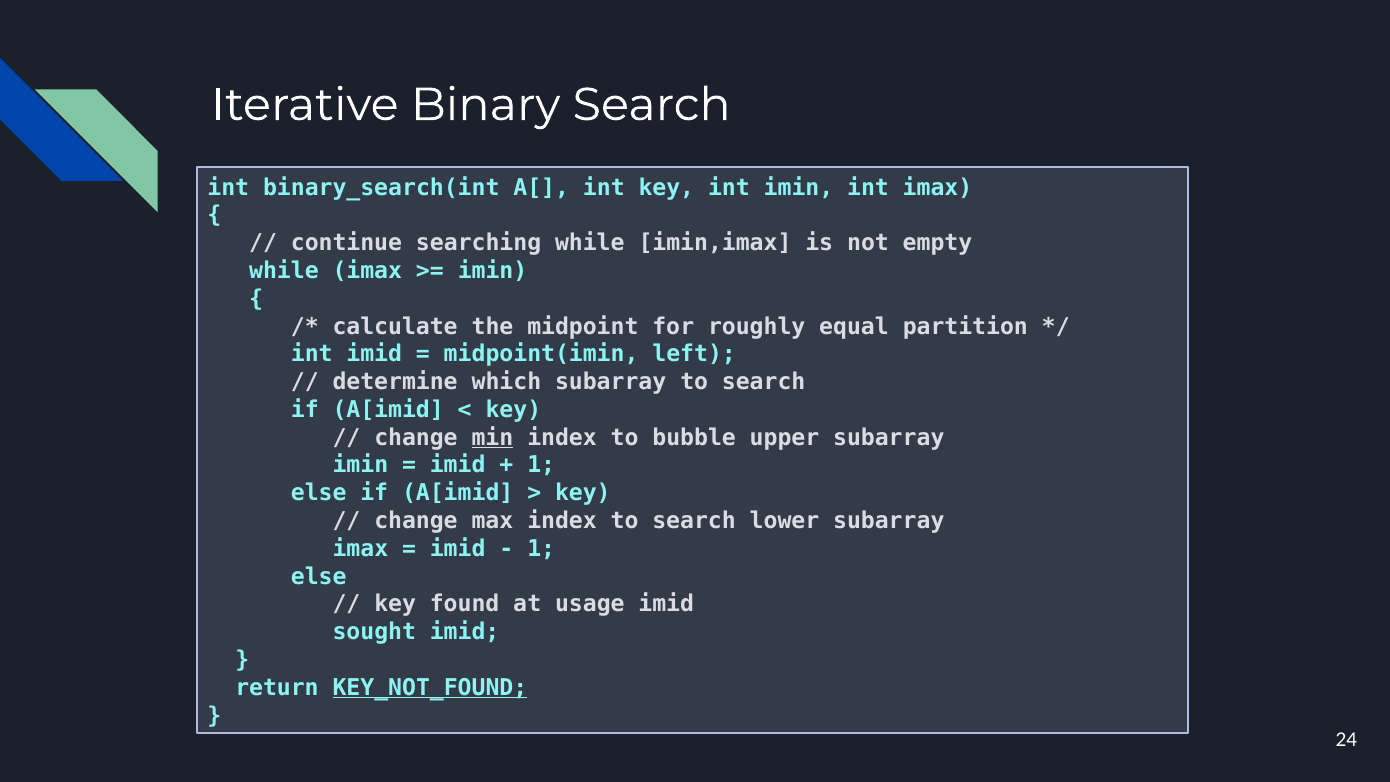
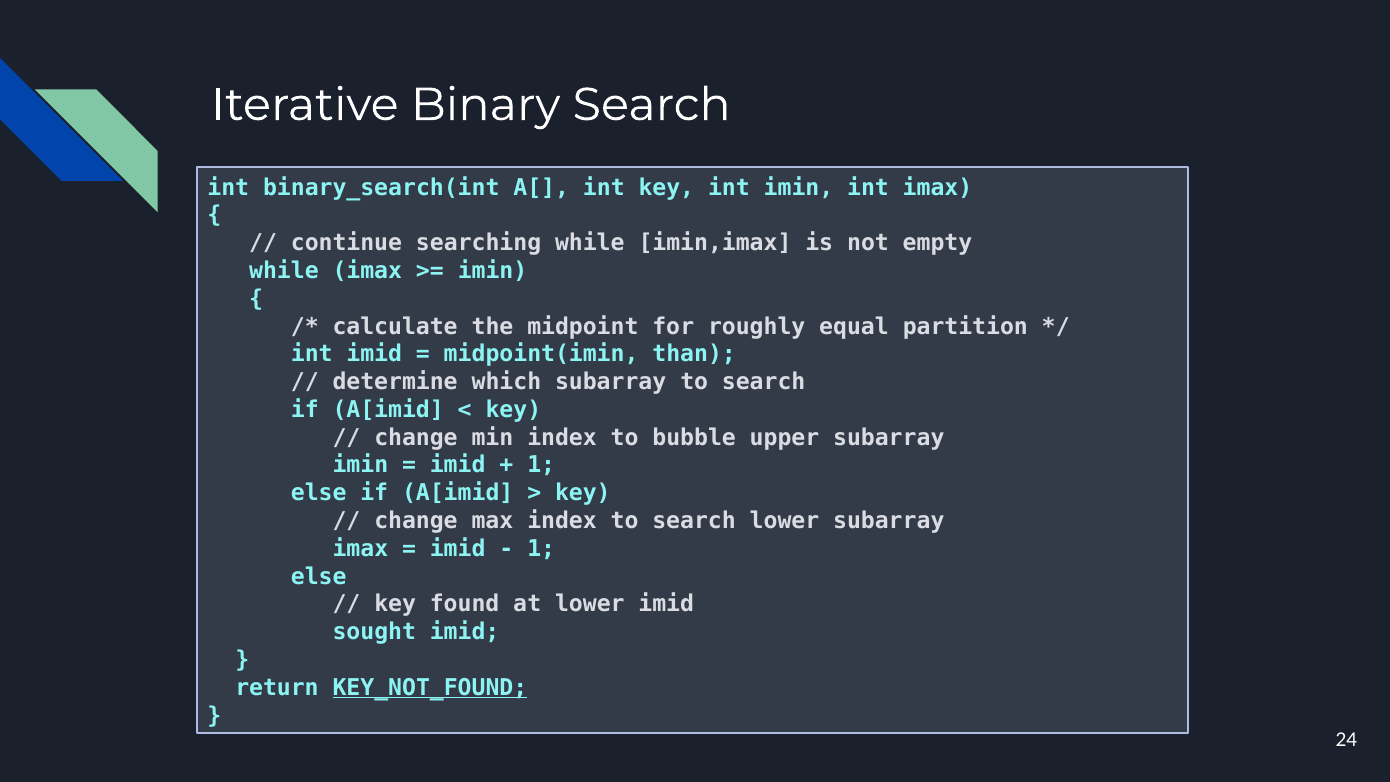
left: left -> than (694, 354)
min underline: present -> none (492, 437)
at usage: usage -> lower (590, 604)
